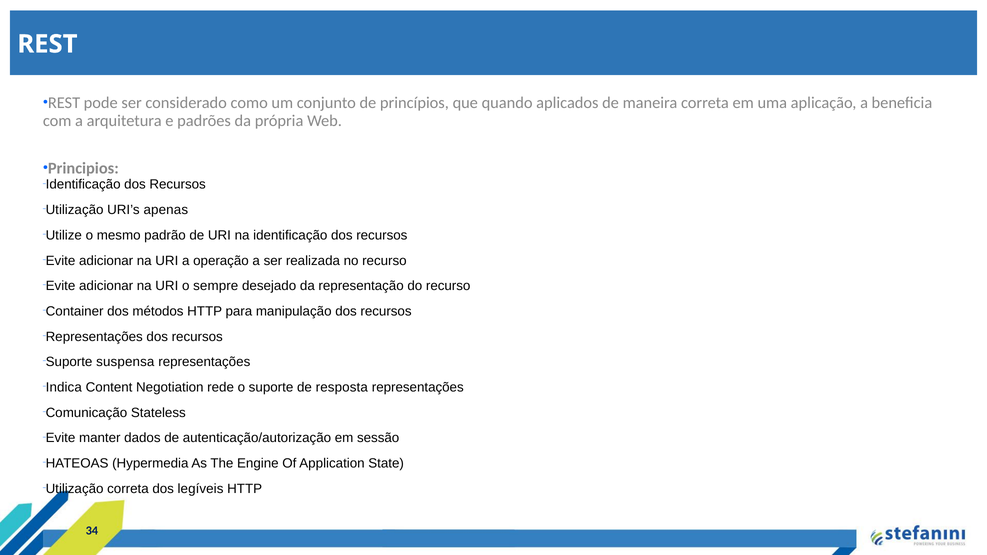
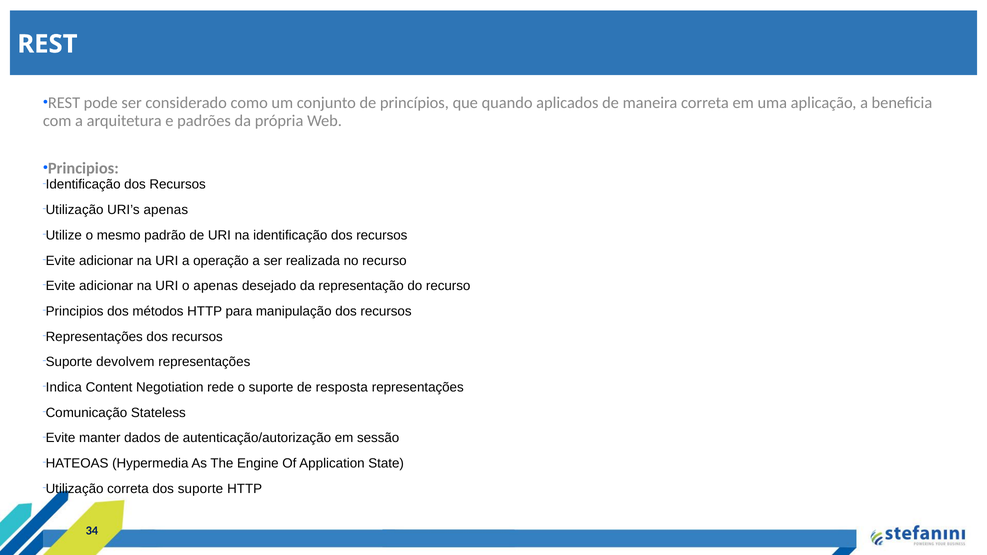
o sempre: sempre -> apenas (216, 286)
Container: Container -> Principios (75, 311)
suspensa: suspensa -> devolvem (125, 362)
dos legíveis: legíveis -> suporte (200, 489)
